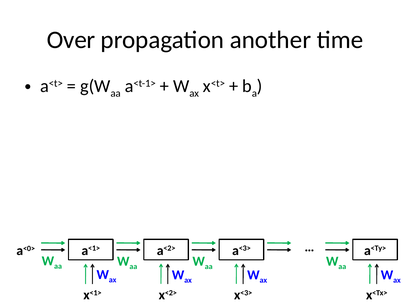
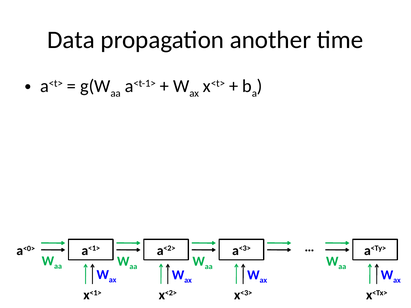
Over: Over -> Data (71, 40)
